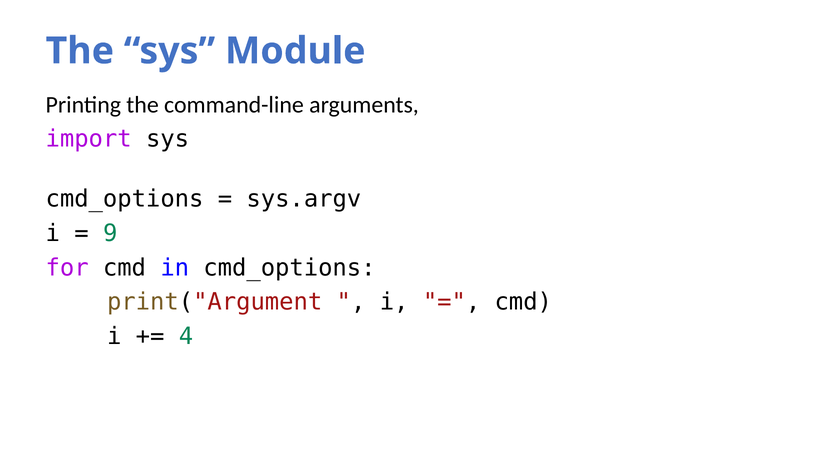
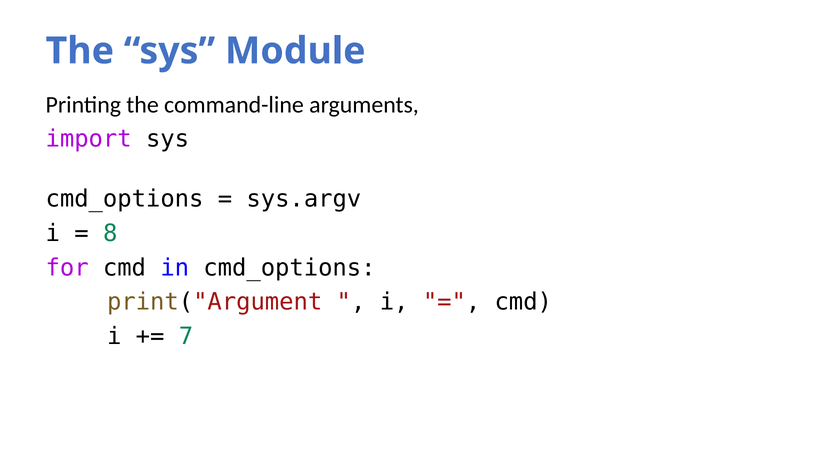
9: 9 -> 8 (110, 234)
4: 4 -> 7 (186, 337)
